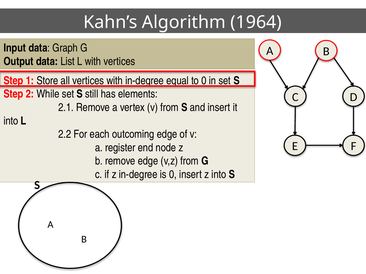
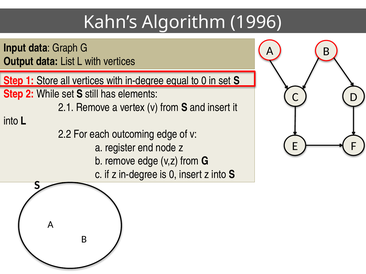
1964: 1964 -> 1996 (256, 22)
